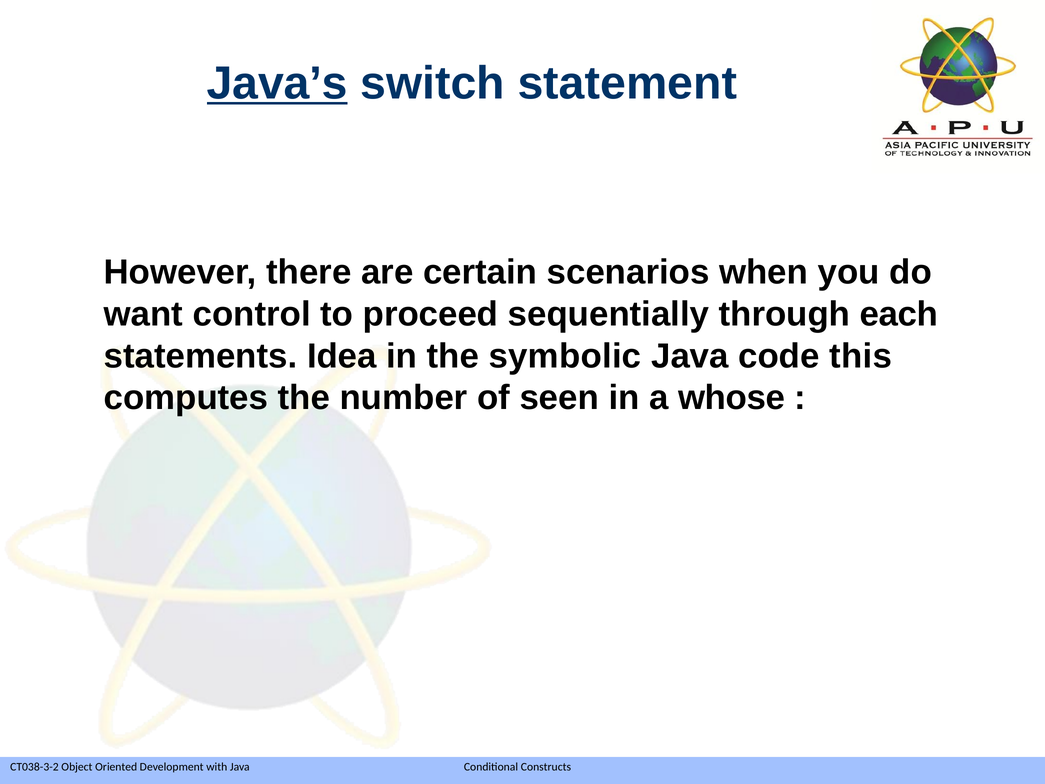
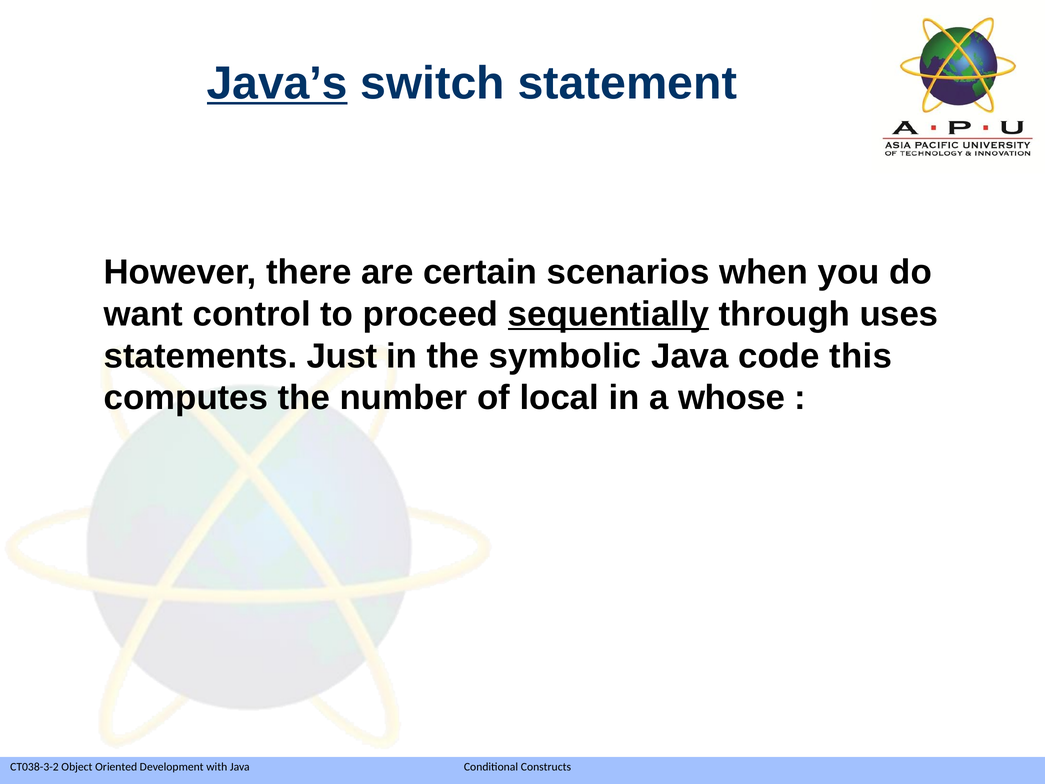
sequentially underline: none -> present (609, 314)
each: each -> uses (899, 314)
Idea: Idea -> Just (342, 356)
seen: seen -> local (559, 398)
